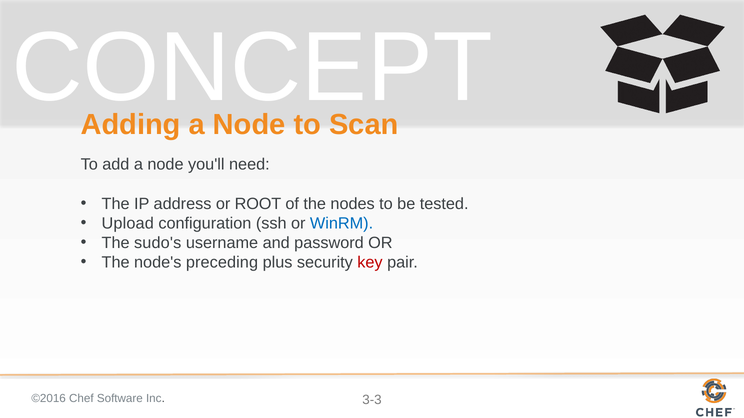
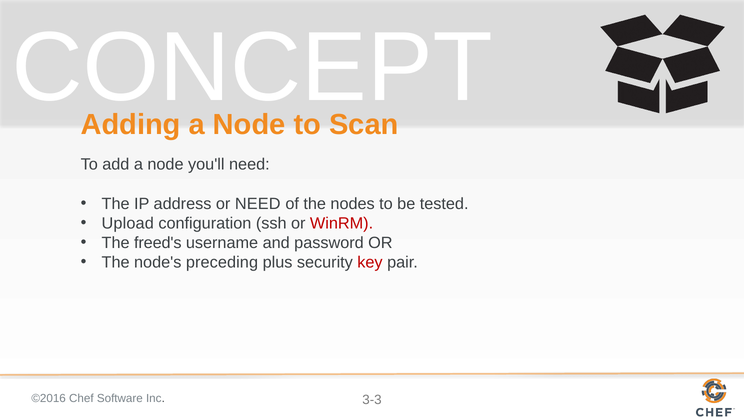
or ROOT: ROOT -> NEED (258, 204)
WinRM colour: blue -> red (342, 223)
sudo's: sudo's -> freed's (158, 243)
